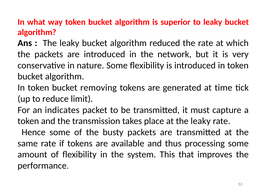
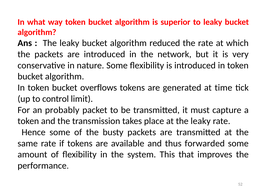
removing: removing -> overflows (99, 88)
reduce: reduce -> control (56, 99)
indicates: indicates -> probably (62, 110)
processing: processing -> forwarded (205, 144)
